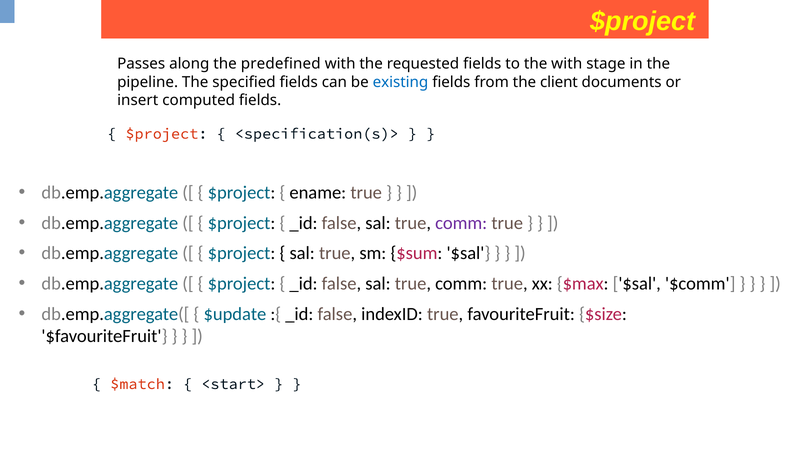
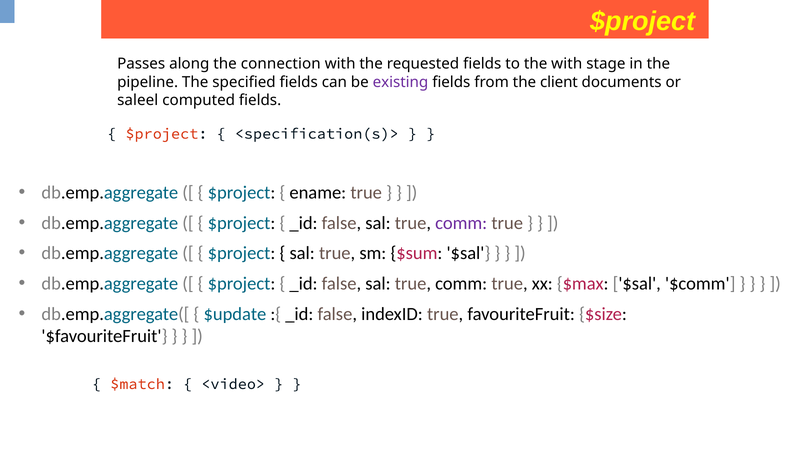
predefined: predefined -> connection (281, 64)
existing colour: blue -> purple (400, 82)
insert: insert -> saleel (138, 100)
<start>: <start> -> <video> (233, 384)
